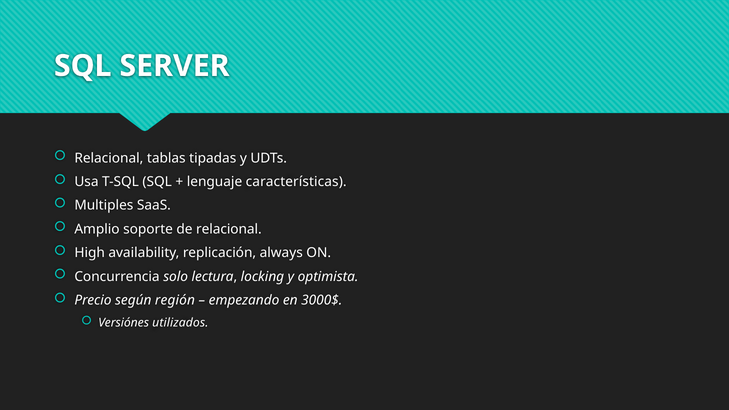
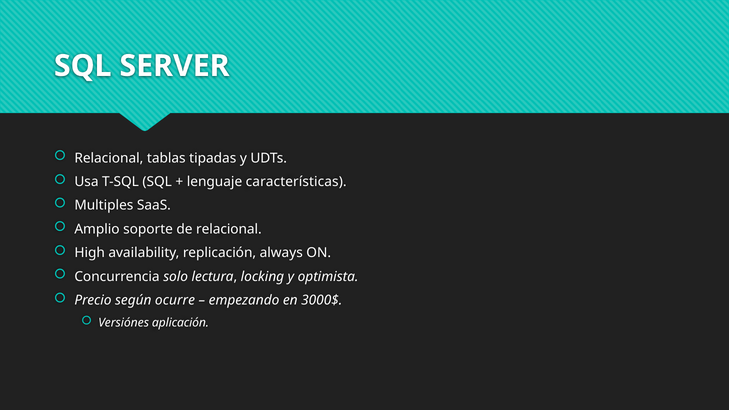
región: región -> ocurre (175, 300)
utilizados: utilizados -> aplicación (180, 323)
